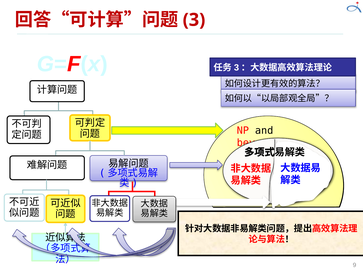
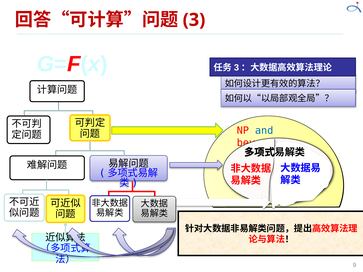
and colour: black -> blue (264, 131)
